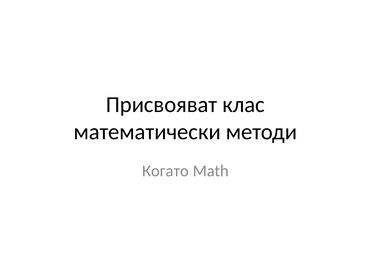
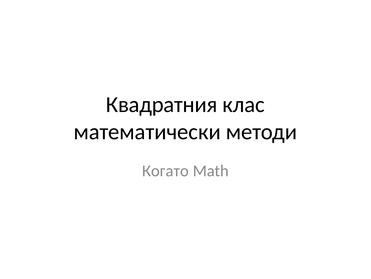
Присвояват: Присвояват -> Квадратния (162, 104)
